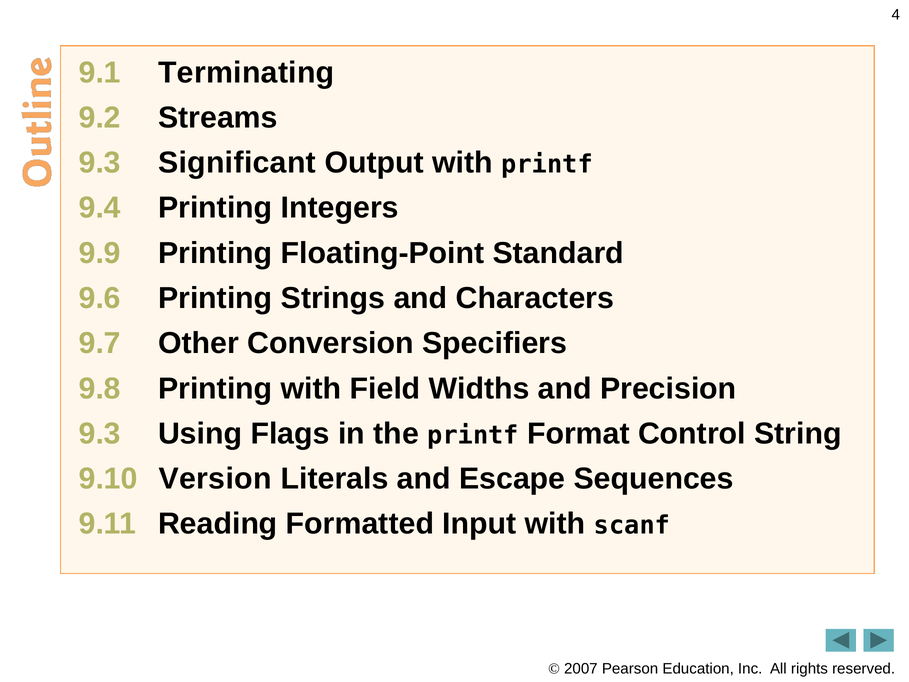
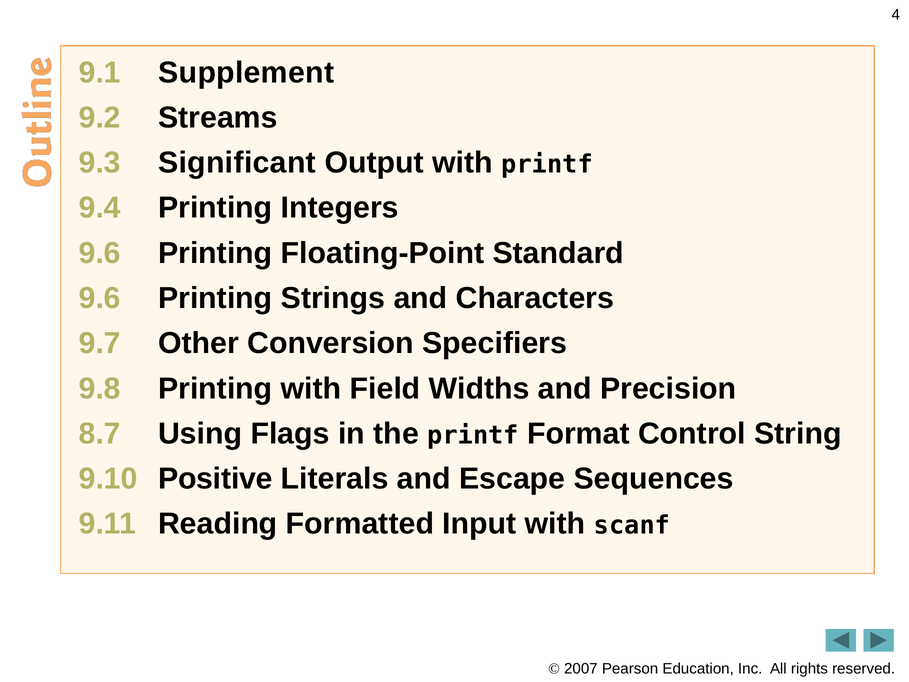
Terminating: Terminating -> Supplement (246, 72)
9.9: 9.9 -> 9.6 (100, 253)
9.3: 9.3 -> 8.7 (100, 434)
Version: Version -> Positive (215, 479)
